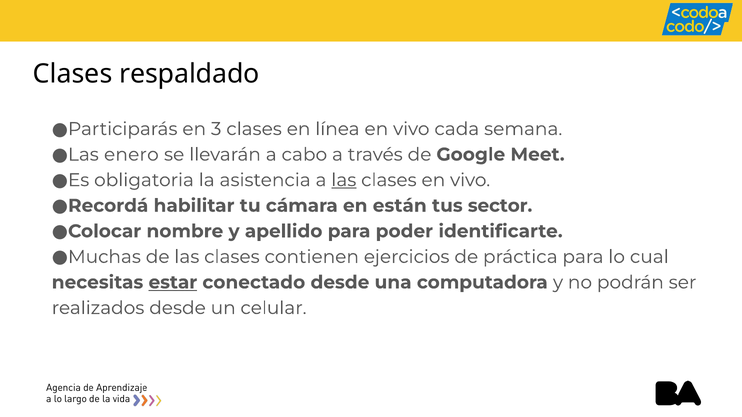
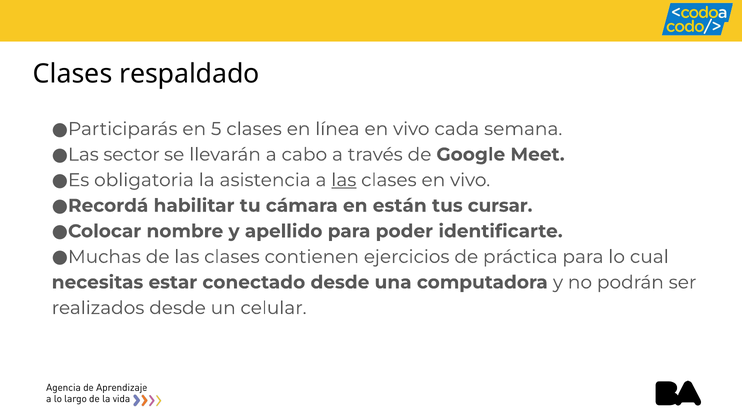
3: 3 -> 5 (216, 129)
enero: enero -> sector (132, 155)
sector: sector -> cursar (500, 206)
estar underline: present -> none (173, 283)
